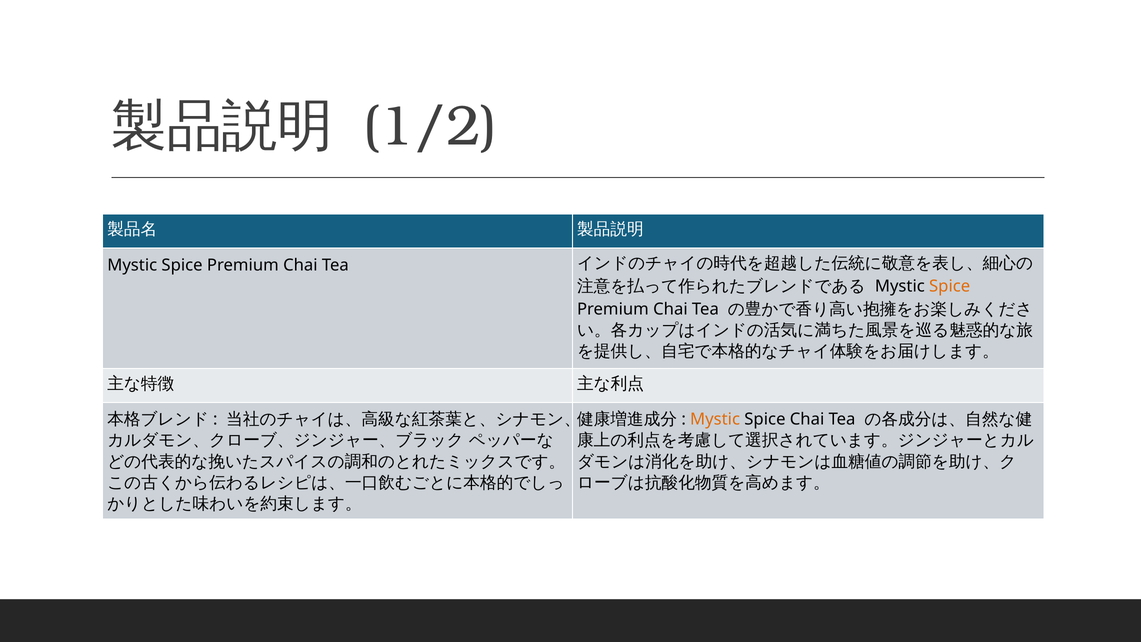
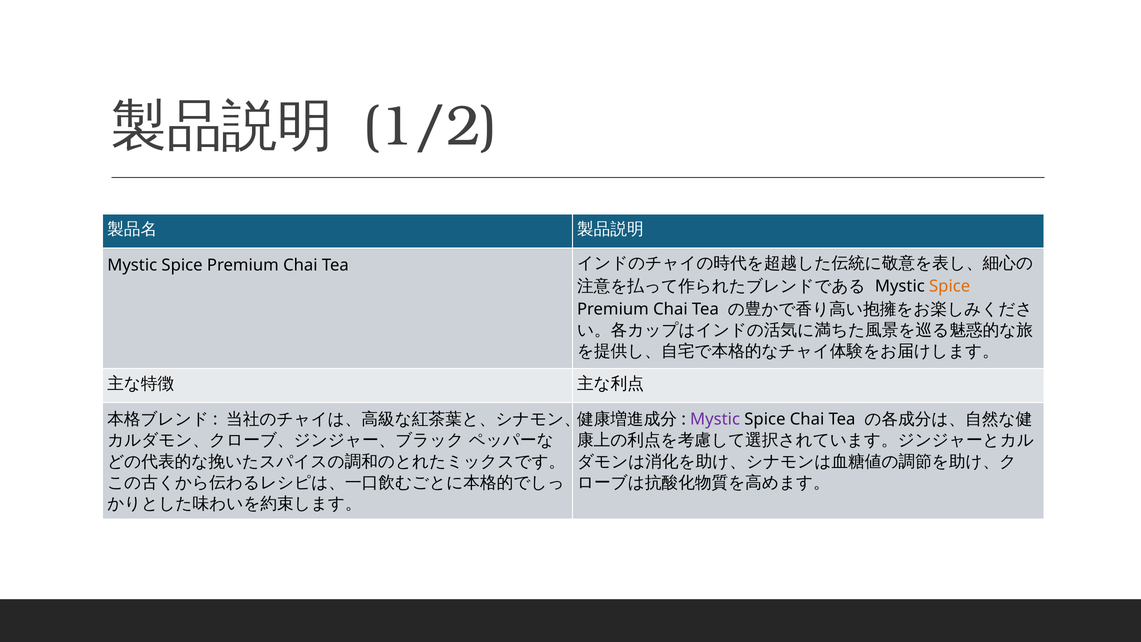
Mystic colour: orange -> purple (715, 419)
